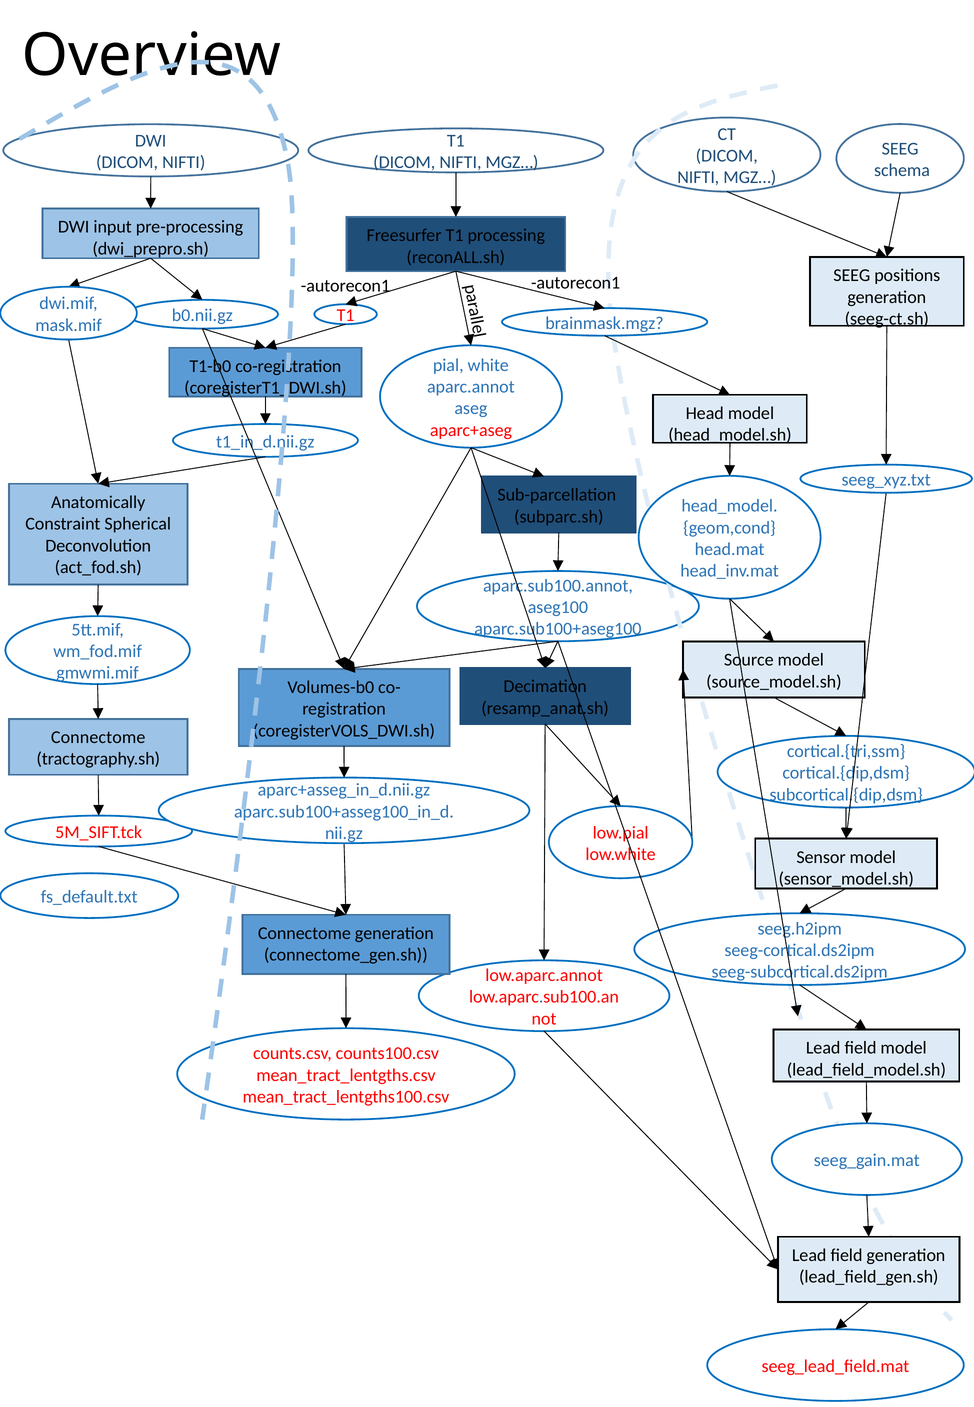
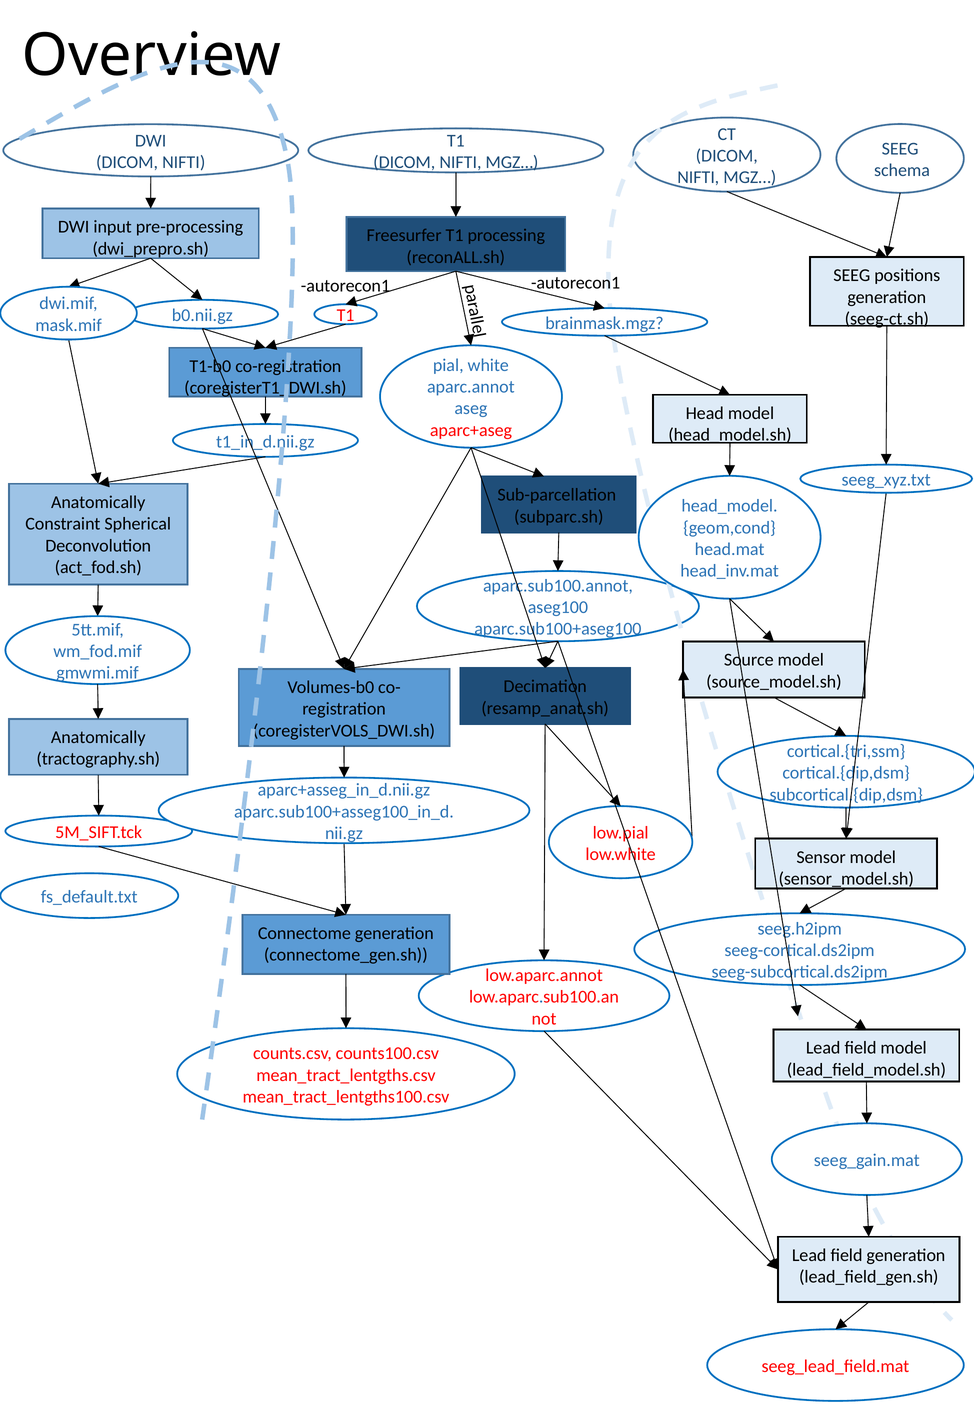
Connectome: Connectome -> Anatomically (98, 737)
